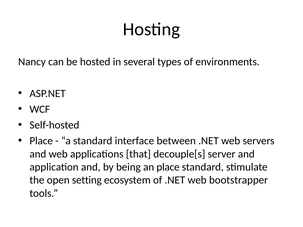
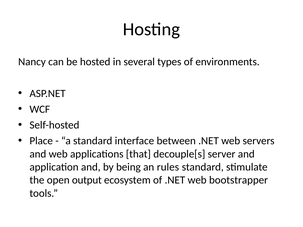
an place: place -> rules (168, 167)
setting: setting -> output (87, 180)
